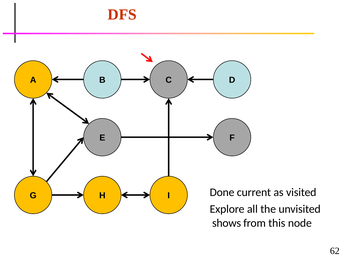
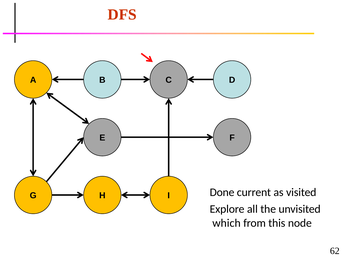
shows: shows -> which (226, 223)
